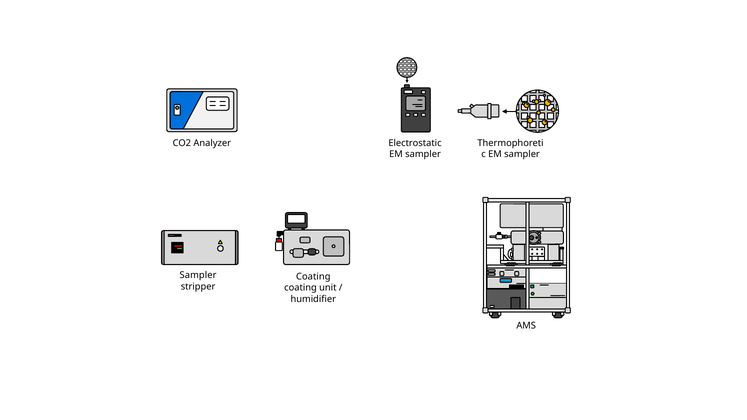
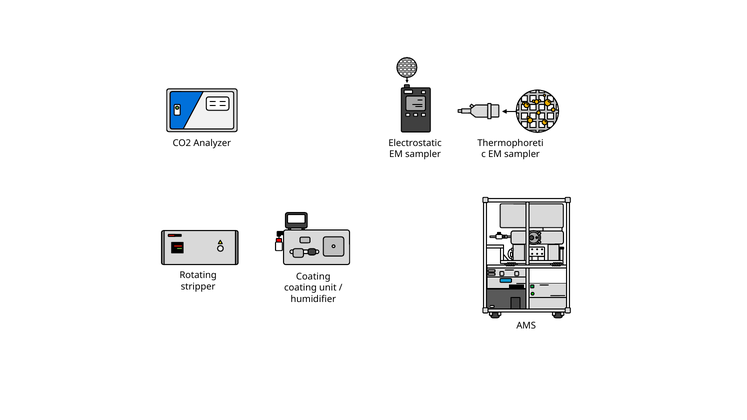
Sampler: Sampler -> Rotating (198, 275)
